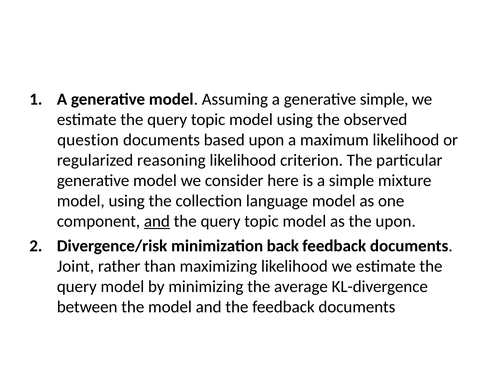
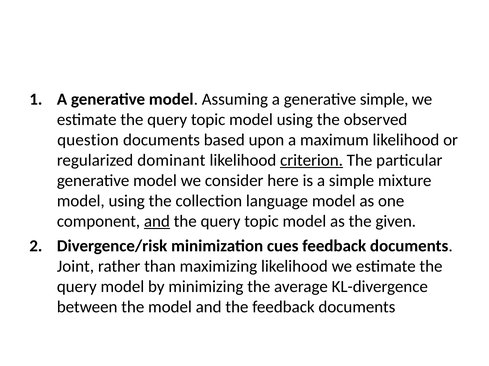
reasoning: reasoning -> dominant (171, 161)
criterion underline: none -> present (312, 161)
the upon: upon -> given (396, 222)
back: back -> cues (283, 246)
